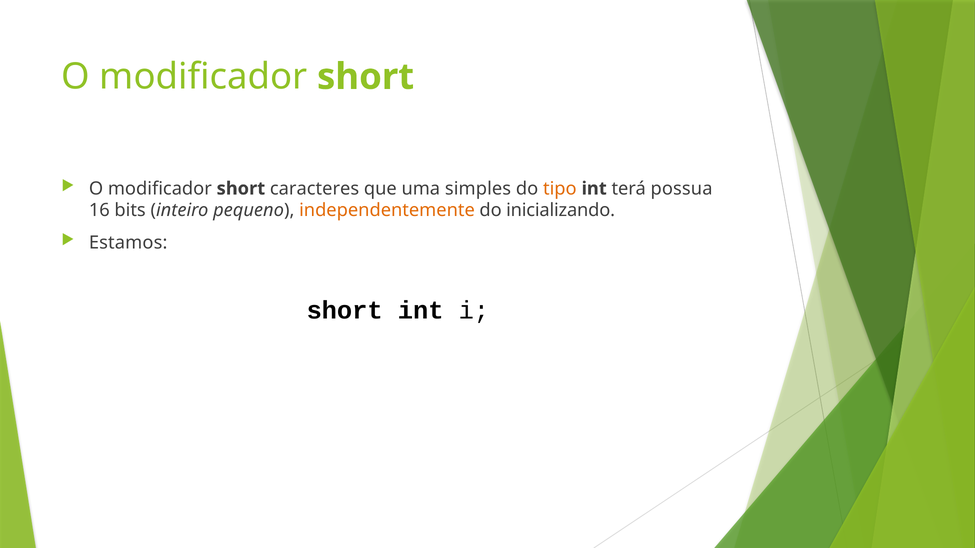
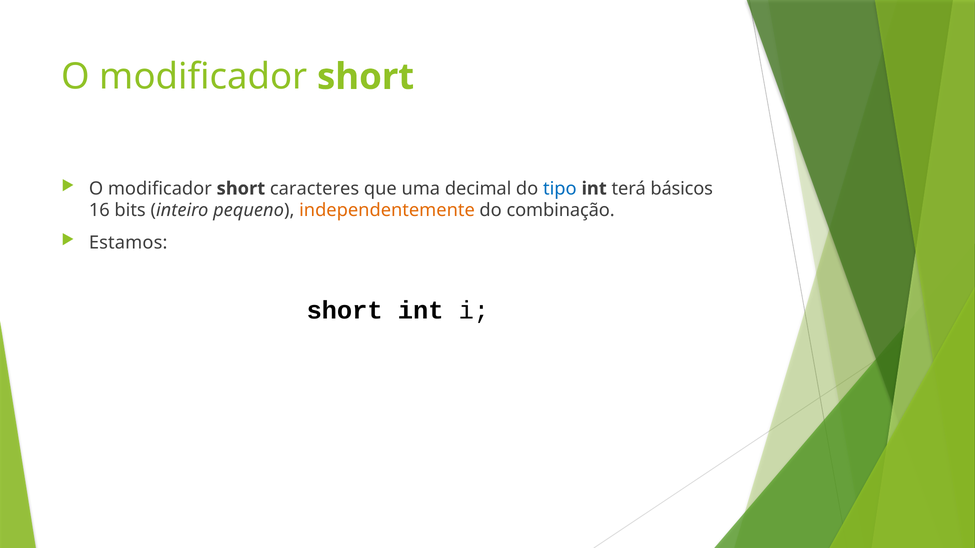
simples: simples -> decimal (478, 189)
tipo colour: orange -> blue (560, 189)
possua: possua -> básicos (682, 189)
inicializando: inicializando -> combinação (561, 211)
